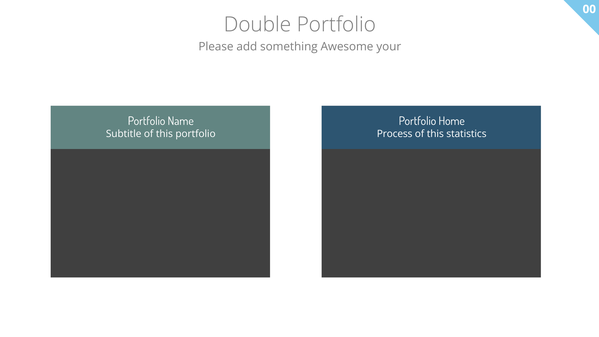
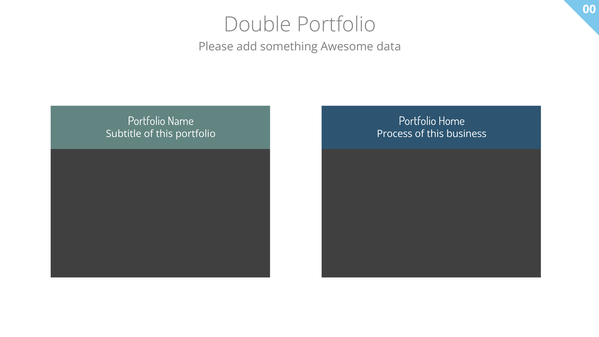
your: your -> data (389, 47)
statistics: statistics -> business (466, 134)
